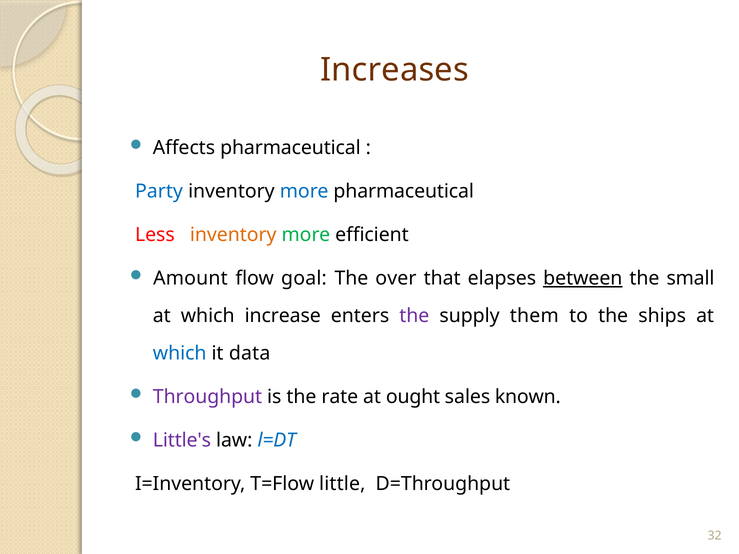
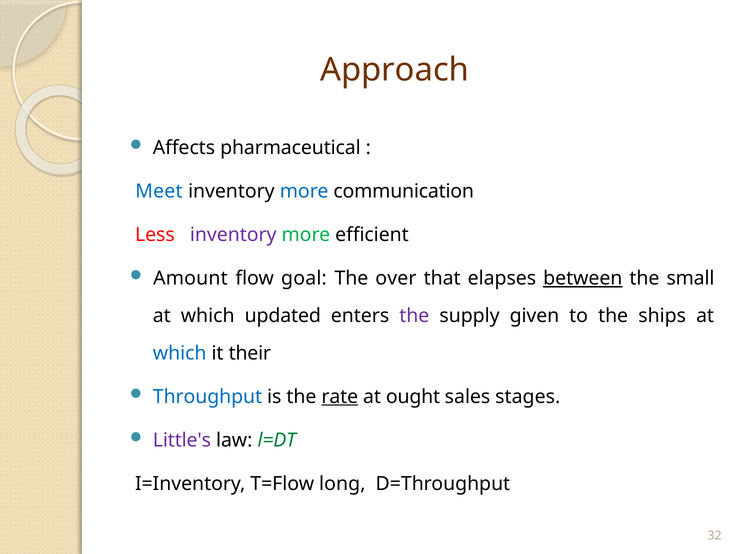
Increases: Increases -> Approach (395, 70)
Party: Party -> Meet (159, 191)
more pharmaceutical: pharmaceutical -> communication (404, 191)
inventory colour: orange -> purple (233, 235)
increase: increase -> updated (283, 316)
them: them -> given (534, 316)
data: data -> their (250, 353)
Throughput colour: purple -> blue (207, 397)
rate underline: none -> present (340, 397)
known: known -> stages (528, 397)
l=DT colour: blue -> green (277, 440)
little: little -> long (342, 484)
